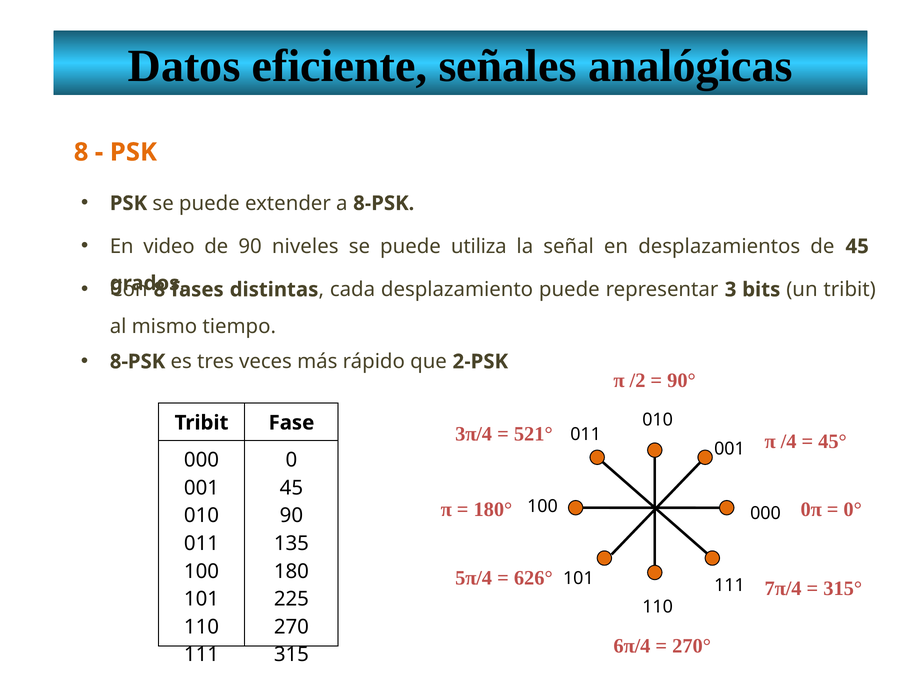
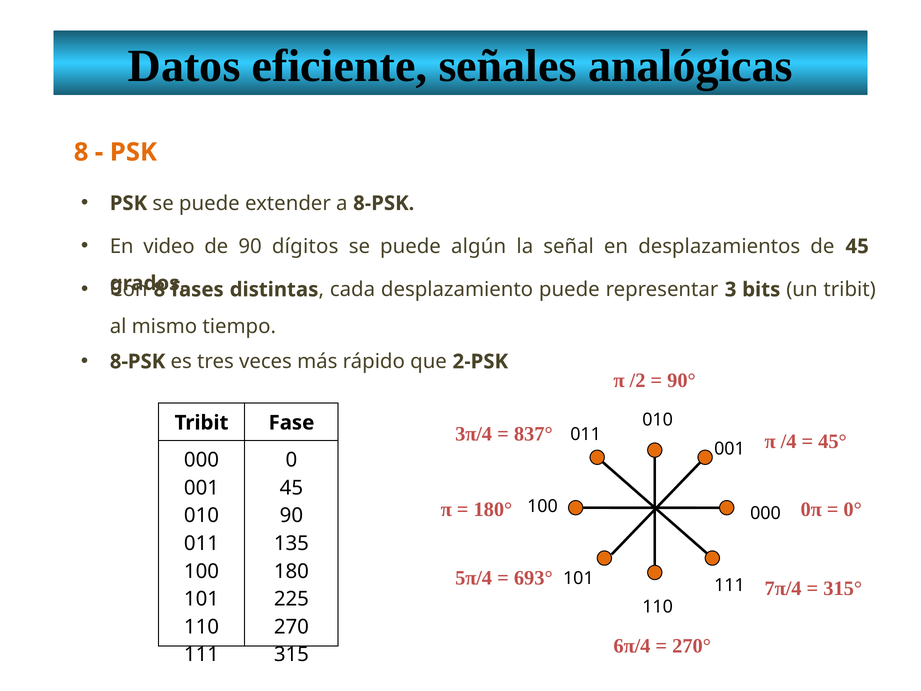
niveles: niveles -> dígitos (305, 246)
utiliza: utiliza -> algún (479, 246)
521°: 521° -> 837° (533, 434)
626°: 626° -> 693° (533, 578)
